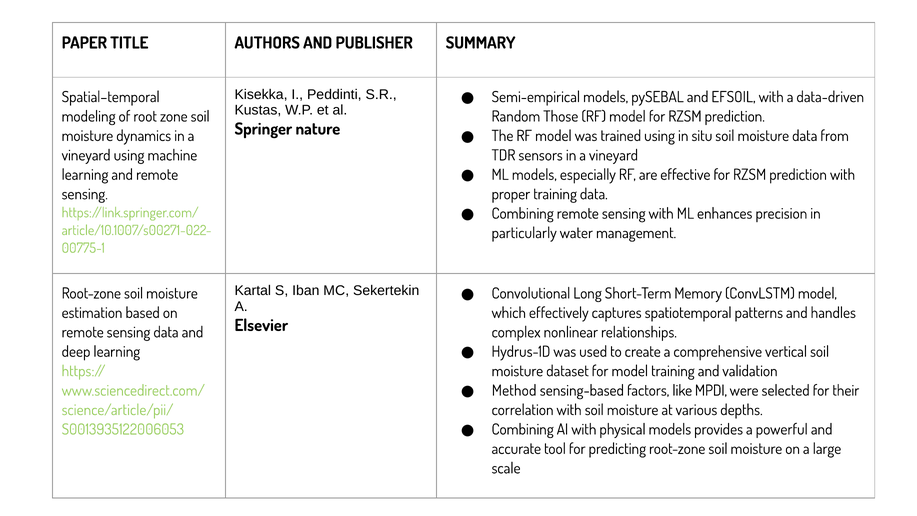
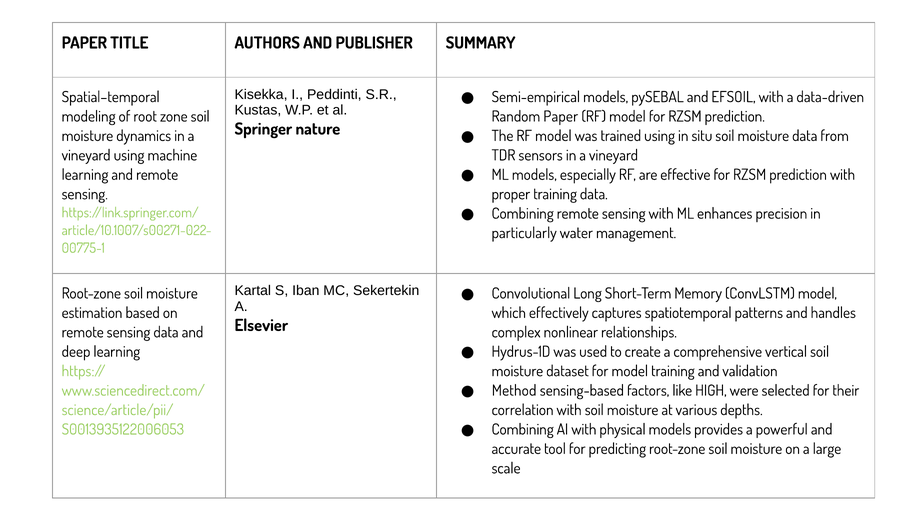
Random Those: Those -> Paper (561, 116)
MPDI: MPDI -> HIGH (711, 390)
